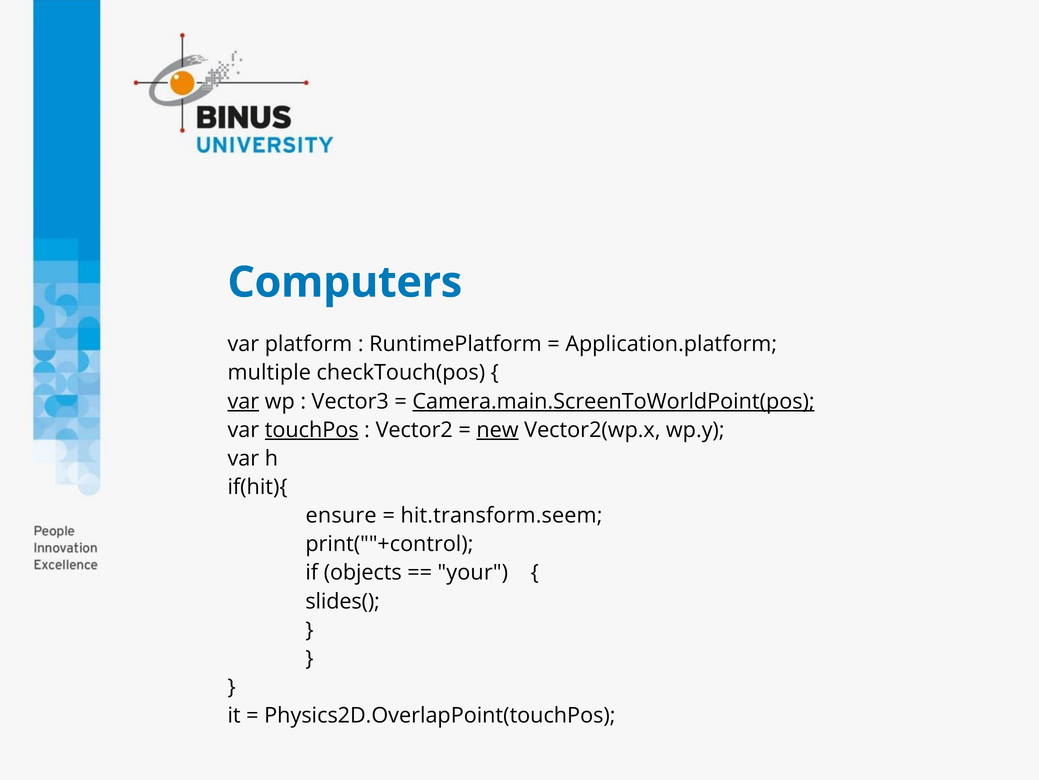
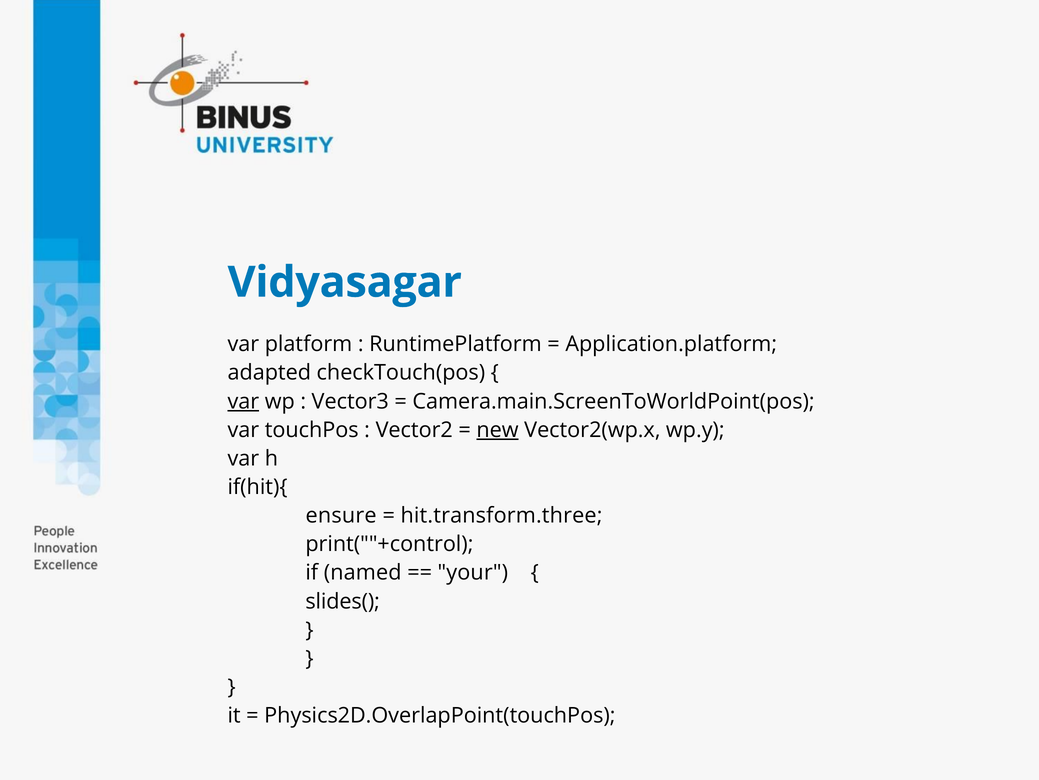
Computers: Computers -> Vidyasagar (345, 282)
multiple: multiple -> adapted (269, 372)
Camera.main.ScreenToWorldPoint(pos underline: present -> none (614, 401)
touchPos underline: present -> none (312, 430)
hit.transform.seem: hit.transform.seem -> hit.transform.three (501, 515)
objects: objects -> named (363, 572)
